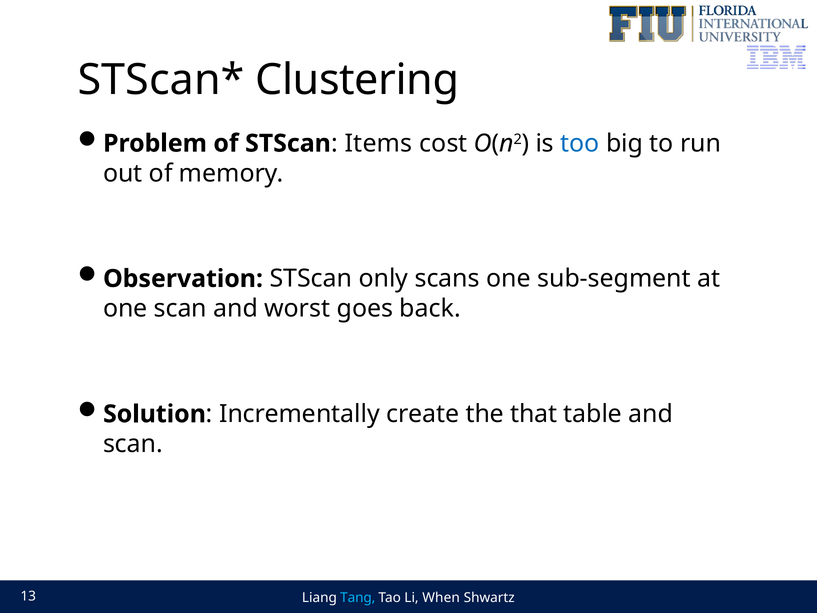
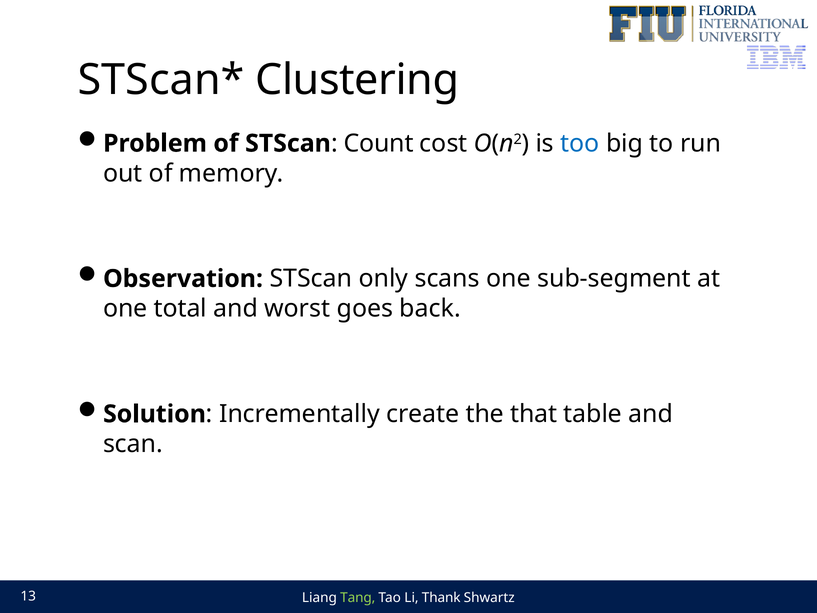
Items: Items -> Count (379, 143)
one scan: scan -> total (180, 309)
Tang colour: light blue -> light green (358, 597)
When: When -> Thank (441, 597)
